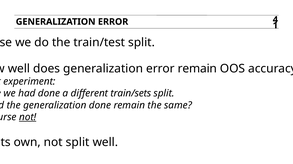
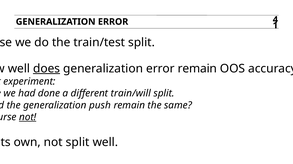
does underline: none -> present (47, 69)
train/sets: train/sets -> train/will (131, 94)
generalization done: done -> push (100, 106)
